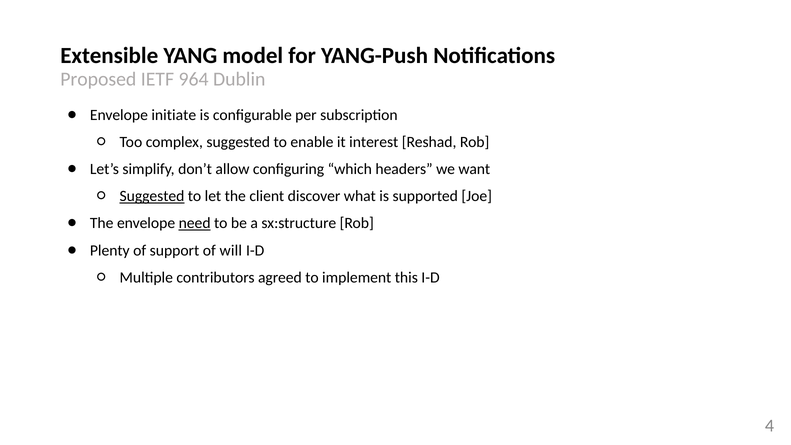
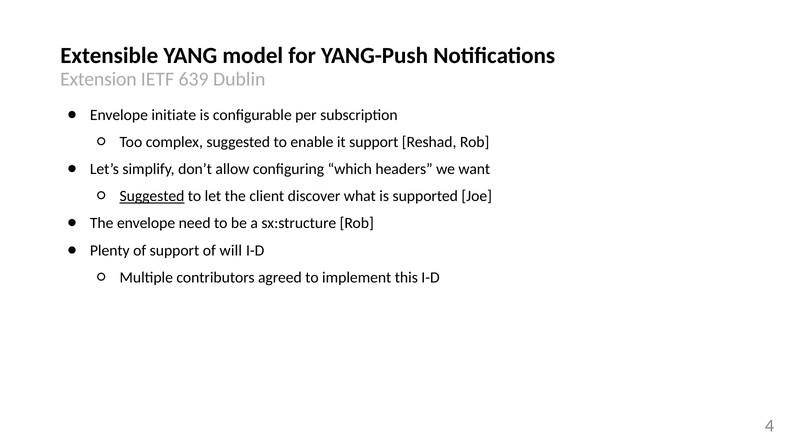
Proposed: Proposed -> Extension (98, 79)
964: 964 -> 639 (194, 79)
it interest: interest -> support (374, 142)
need underline: present -> none (195, 223)
